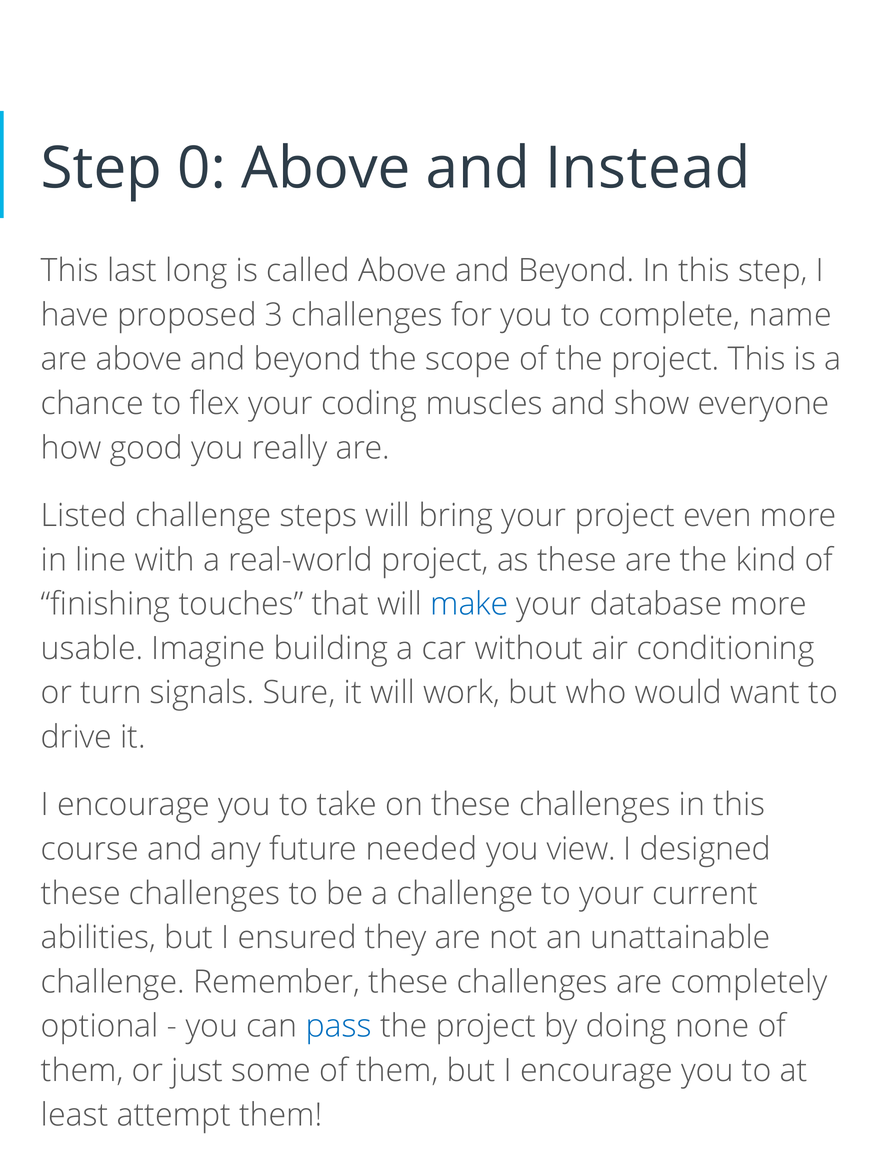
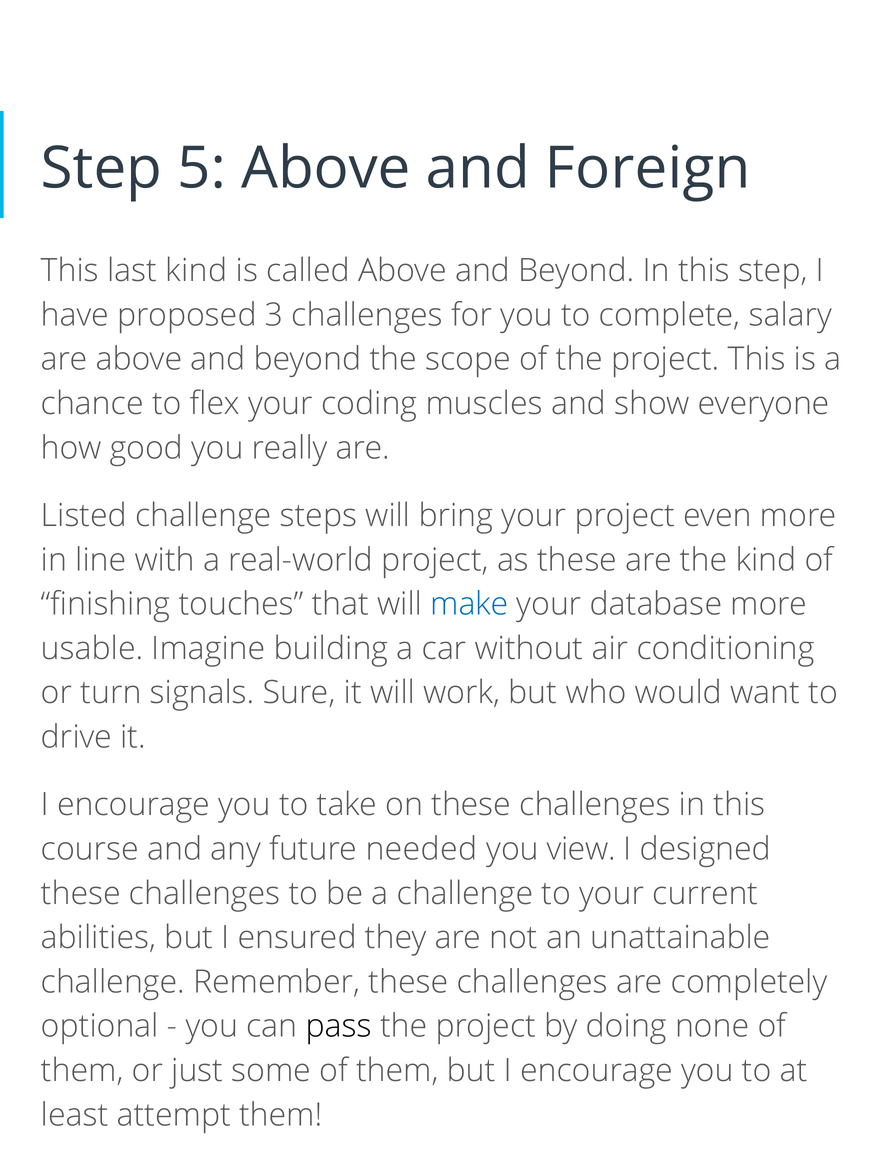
0: 0 -> 5 (202, 169)
Instead: Instead -> Foreign (648, 169)
last long: long -> kind (196, 271)
name: name -> salary (790, 315)
pass colour: blue -> black (339, 1026)
